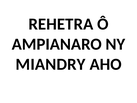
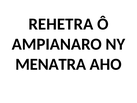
MIANDRY: MIANDRY -> MENATRA (51, 64)
